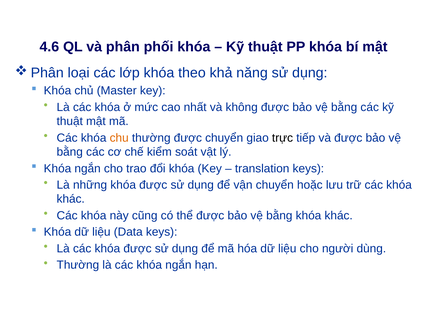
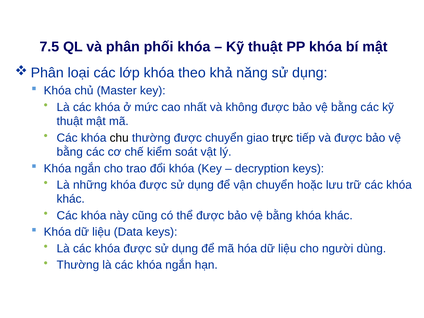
4.6: 4.6 -> 7.5 (49, 47)
chu colour: orange -> black (119, 138)
translation: translation -> decryption (262, 168)
